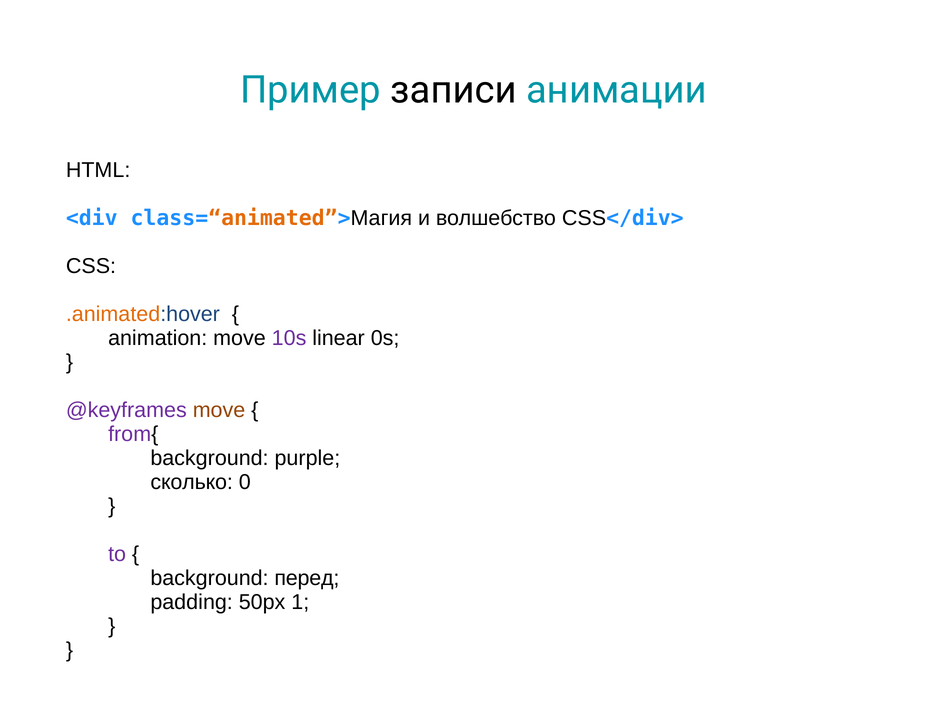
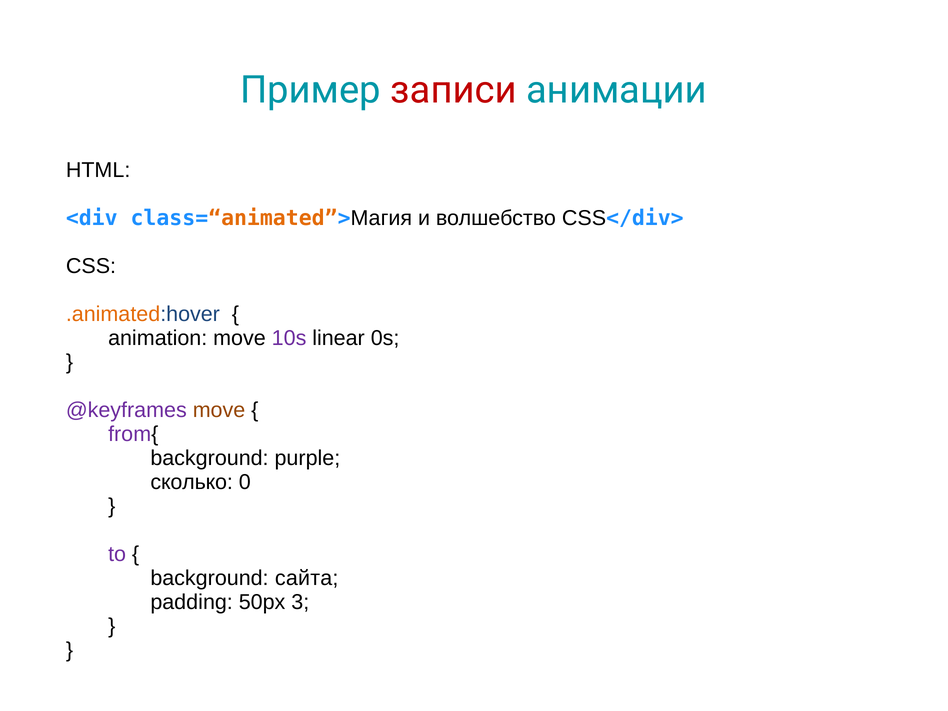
записи colour: black -> red (454, 90)
перед: перед -> сайта (307, 578)
1: 1 -> 3 (300, 602)
